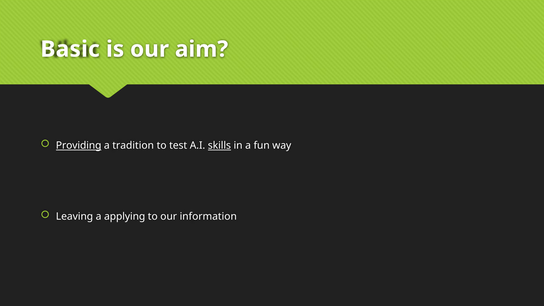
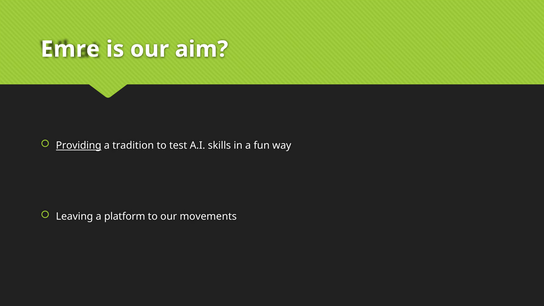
Basic: Basic -> Emre (70, 49)
skills underline: present -> none (219, 146)
applying: applying -> platform (125, 216)
information: information -> movements (208, 216)
